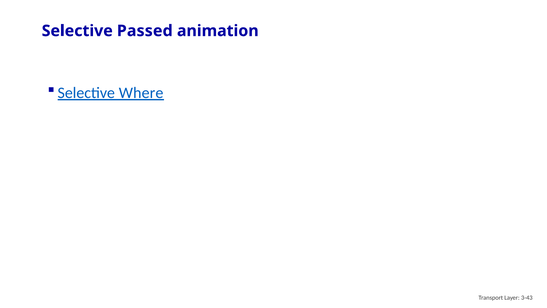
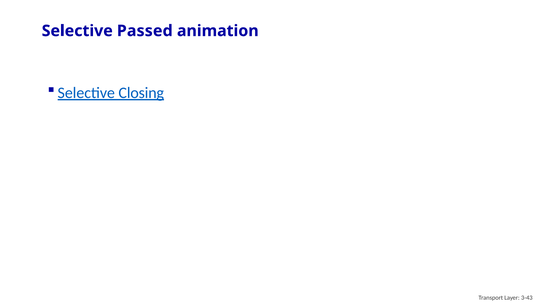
Where: Where -> Closing (141, 93)
